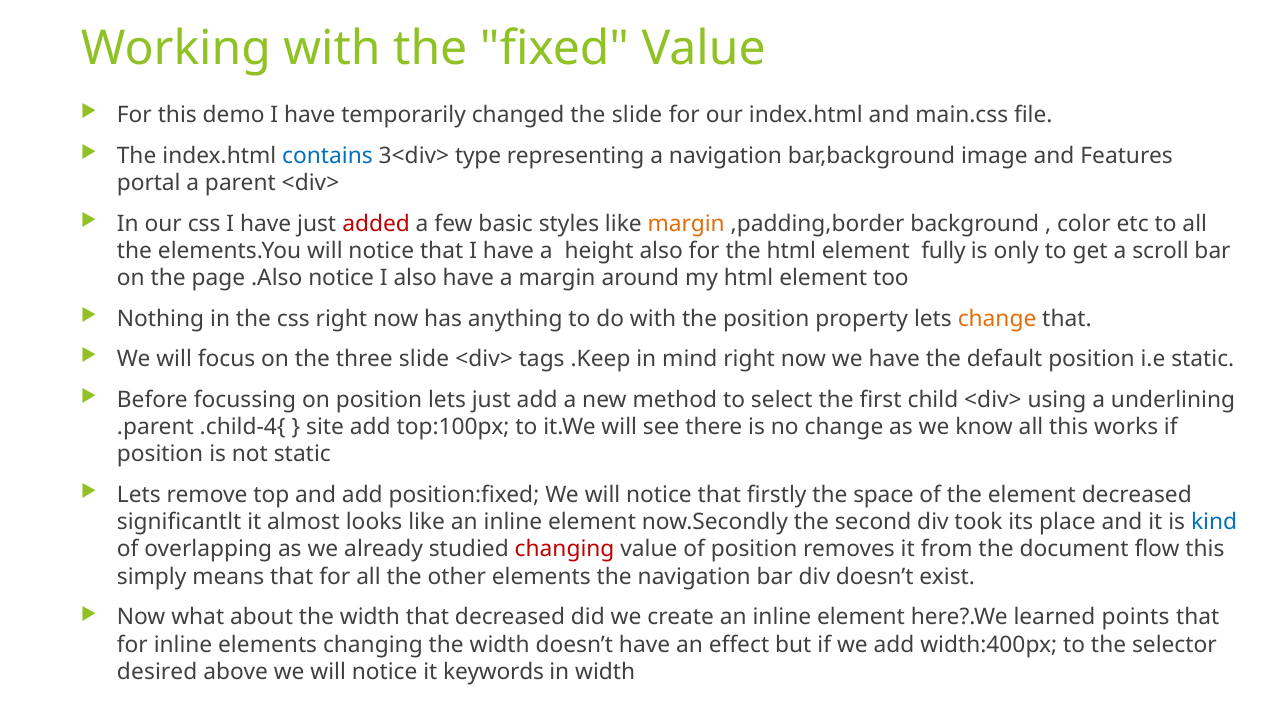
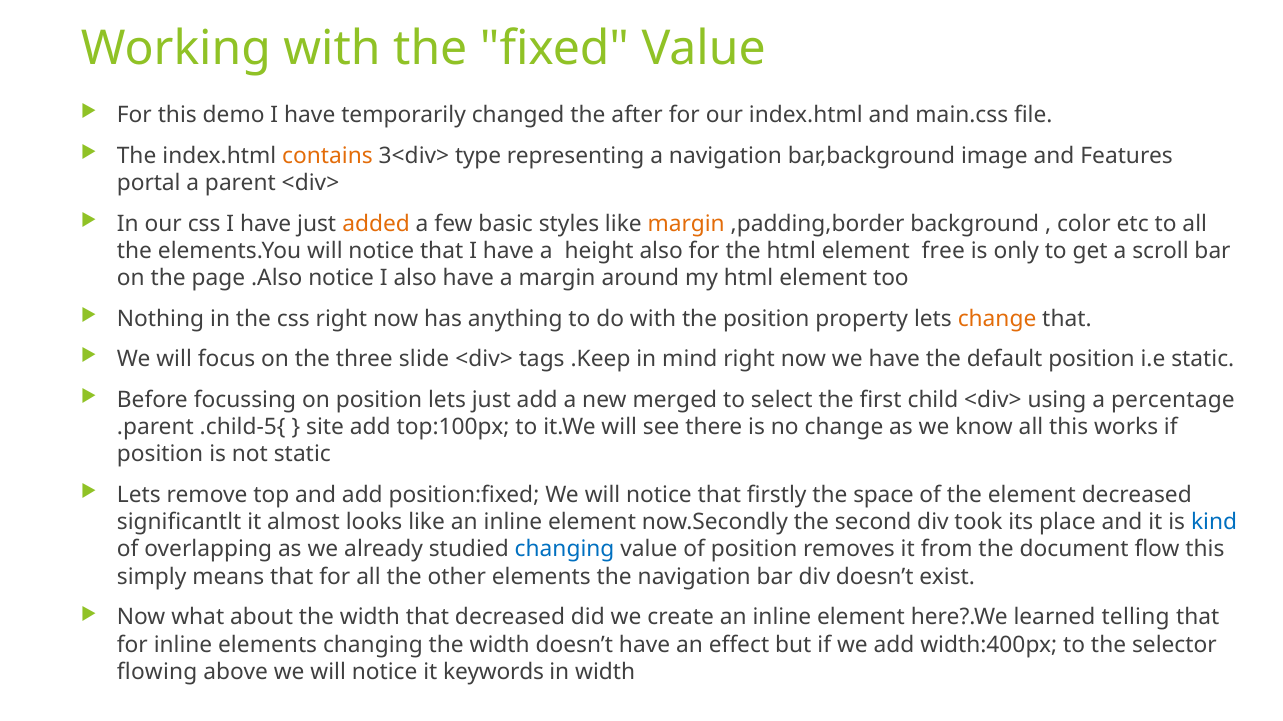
the slide: slide -> after (637, 115)
contains colour: blue -> orange (327, 156)
added colour: red -> orange (376, 224)
fully: fully -> free (943, 251)
method: method -> merged (675, 400)
underlining: underlining -> percentage (1173, 400)
.child-4{: .child-4{ -> .child-5{ (243, 428)
changing colour: red -> blue (565, 550)
points: points -> telling (1136, 618)
desired: desired -> flowing (157, 672)
